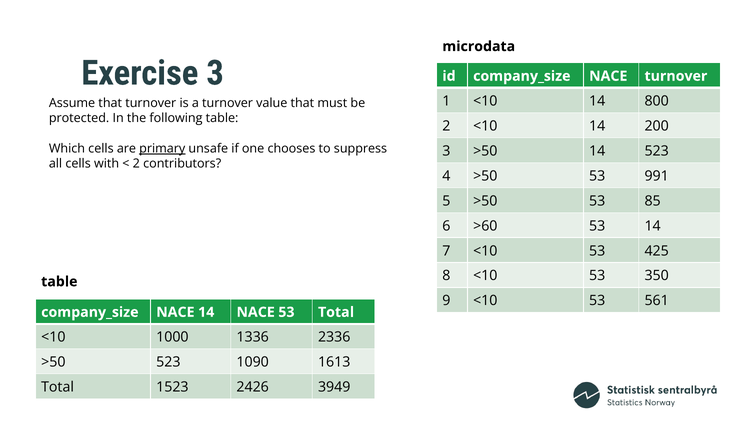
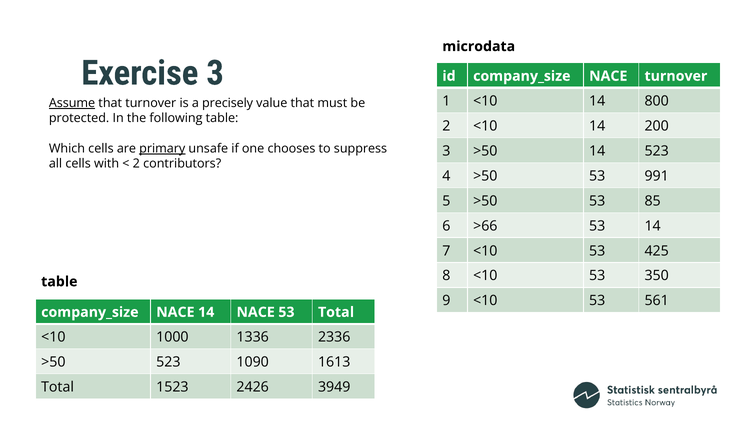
Assume underline: none -> present (72, 103)
a turnover: turnover -> precisely (228, 103)
>60: >60 -> >66 (485, 226)
